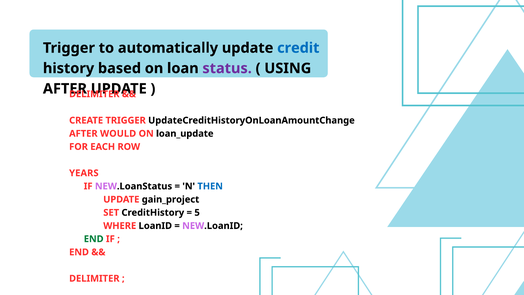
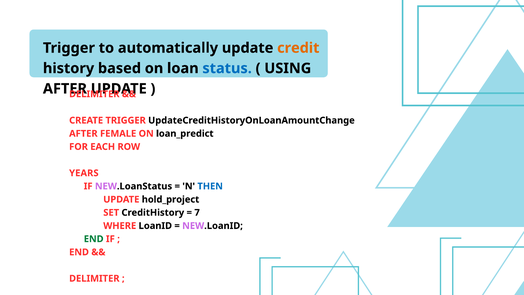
credit colour: blue -> orange (298, 48)
status colour: purple -> blue (227, 68)
WOULD: WOULD -> FEMALE (118, 133)
loan_update: loan_update -> loan_predict (185, 133)
gain_project: gain_project -> hold_project (171, 199)
5: 5 -> 7 (197, 212)
